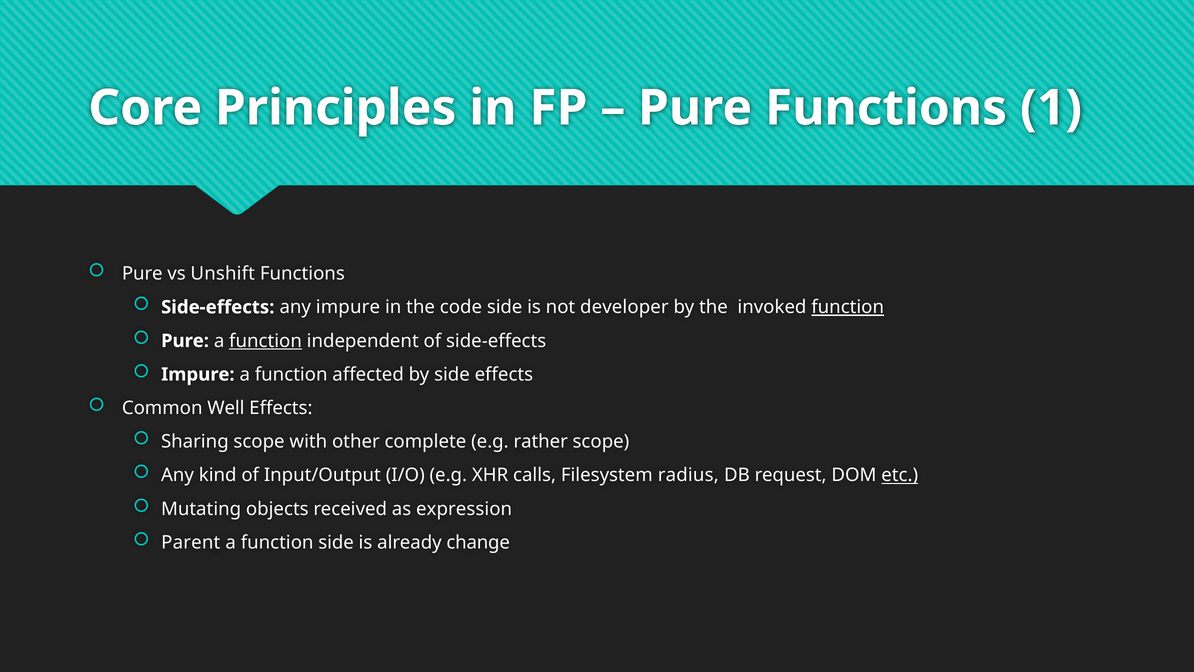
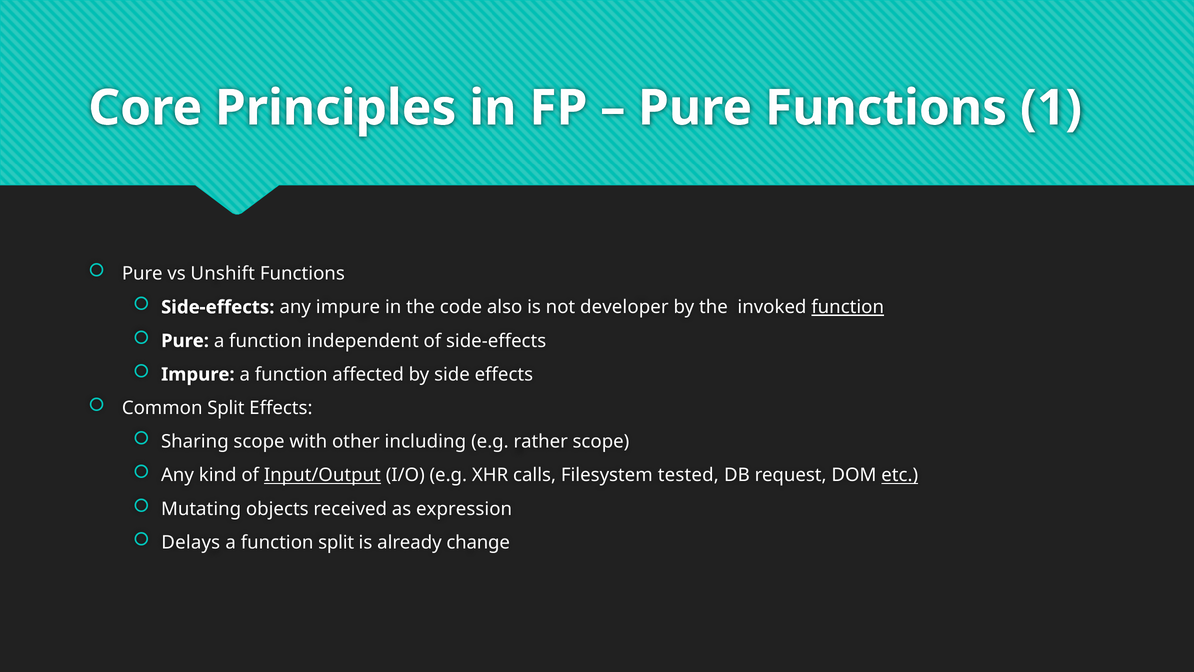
code side: side -> also (505, 307)
function underline: present -> none (266, 341)
Common Well: Well -> Split (226, 408)
complete: complete -> including (425, 441)
Input/Output underline: none -> present (322, 475)
radius: radius -> tested (688, 475)
Parent: Parent -> Delays (191, 542)
function side: side -> split (336, 542)
